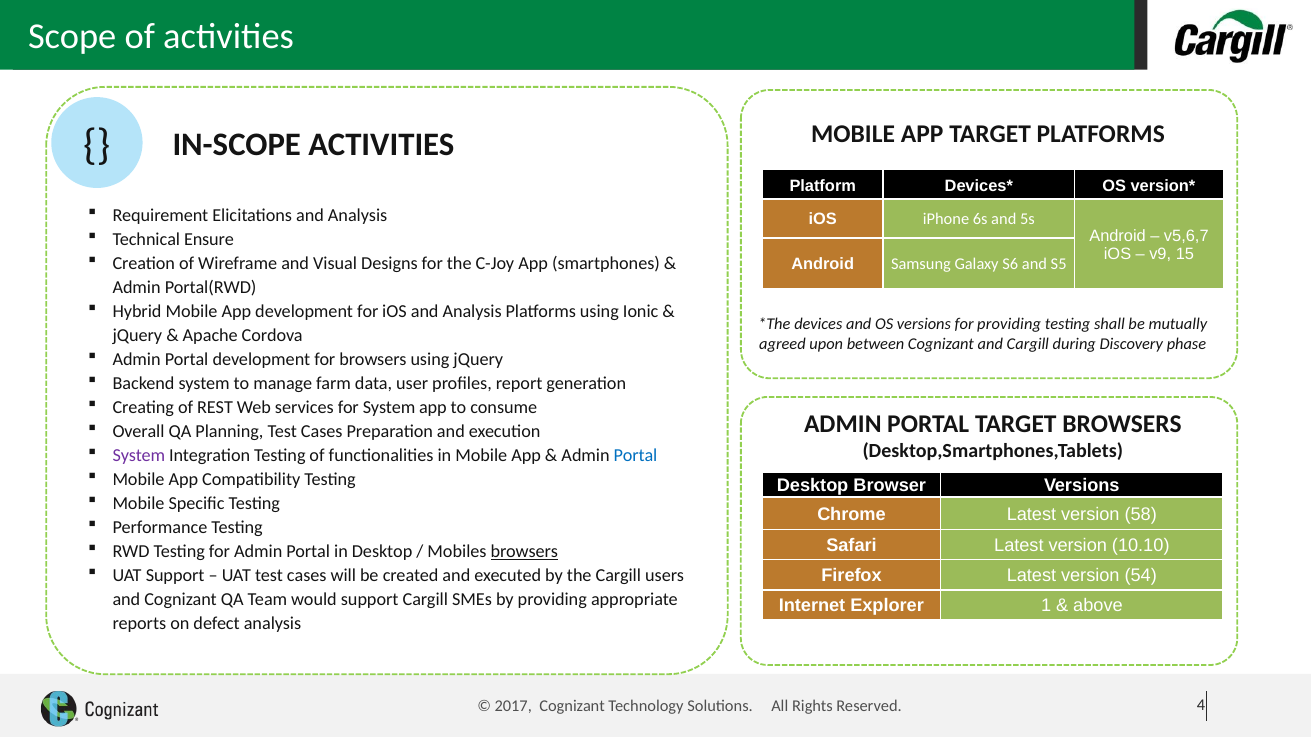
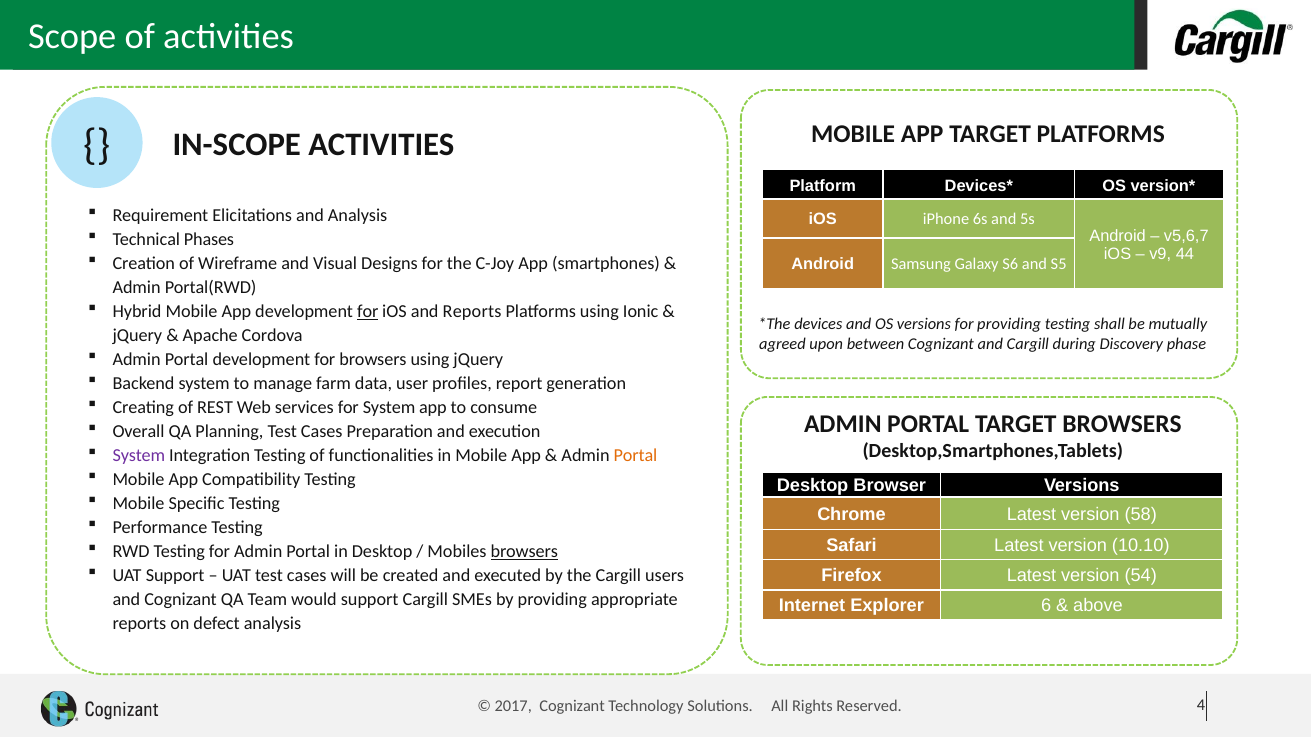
Ensure: Ensure -> Phases (209, 239)
15: 15 -> 44 (1185, 254)
for underline: none -> present (368, 311)
iOS and Analysis: Analysis -> Reports (472, 311)
Portal colour: blue -> orange (636, 456)
1: 1 -> 6 (1046, 606)
